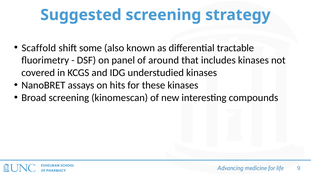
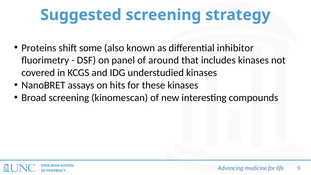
Scaffold: Scaffold -> Proteins (39, 48)
tractable: tractable -> inhibitor (235, 48)
